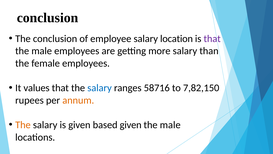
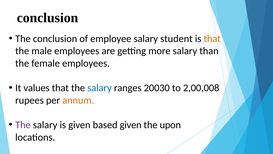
location: location -> student (176, 39)
that colour: purple -> orange (212, 39)
58716: 58716 -> 20030 (157, 88)
7,82,150: 7,82,150 -> 2,00,008 (201, 88)
The colour: orange -> purple (23, 125)
male: male -> upon (170, 125)
